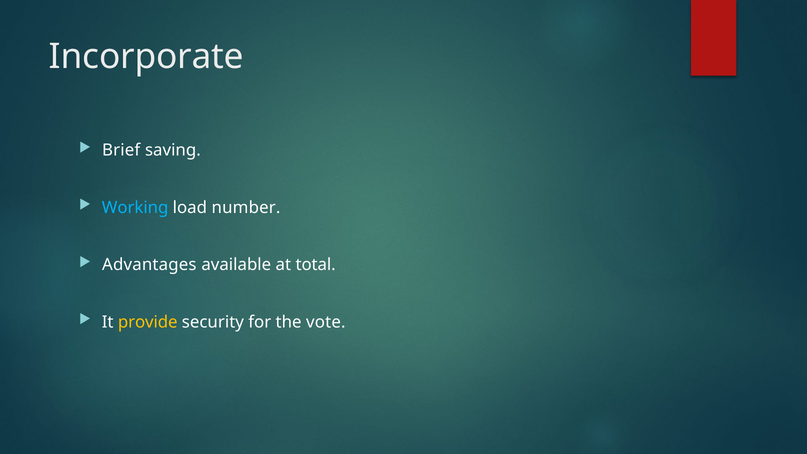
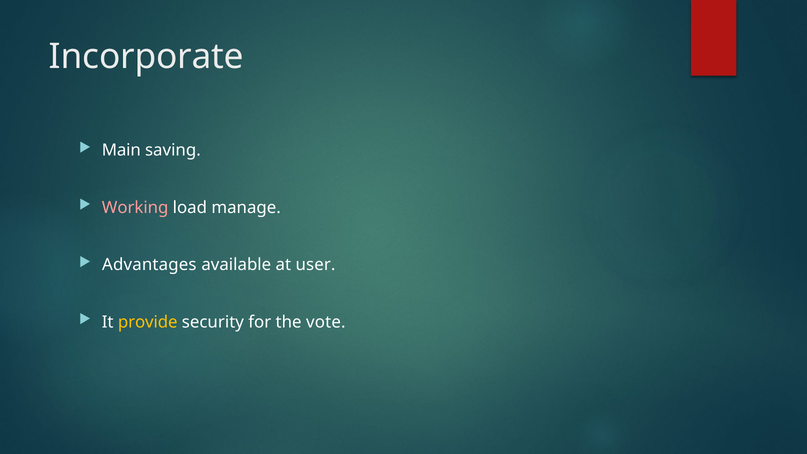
Brief: Brief -> Main (121, 150)
Working colour: light blue -> pink (135, 207)
number: number -> manage (246, 207)
total: total -> user (316, 265)
